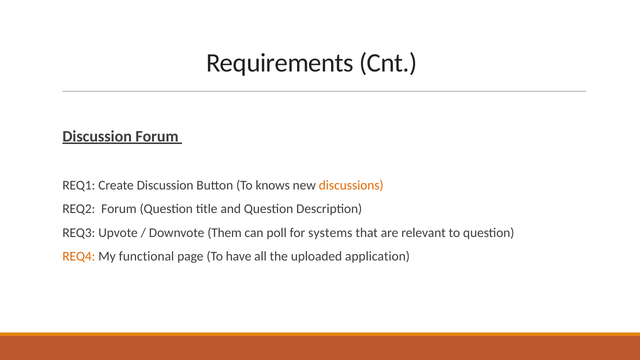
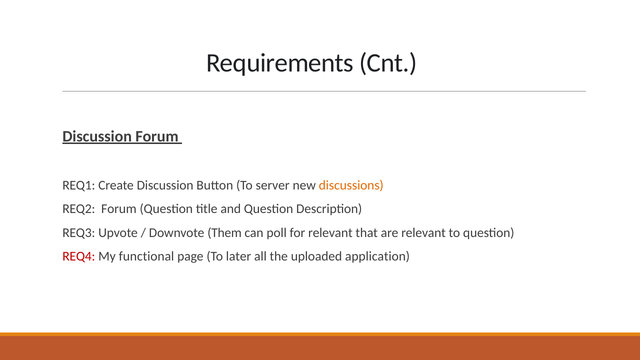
knows: knows -> server (273, 185)
for systems: systems -> relevant (330, 233)
REQ4 colour: orange -> red (79, 256)
have: have -> later (239, 256)
